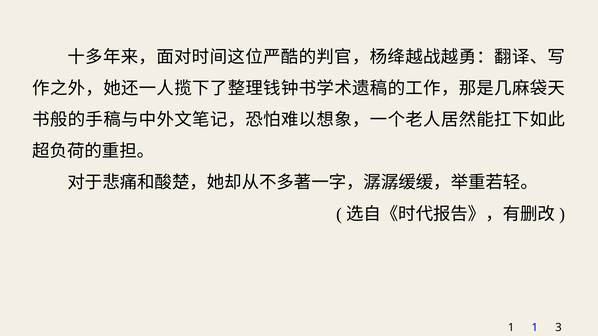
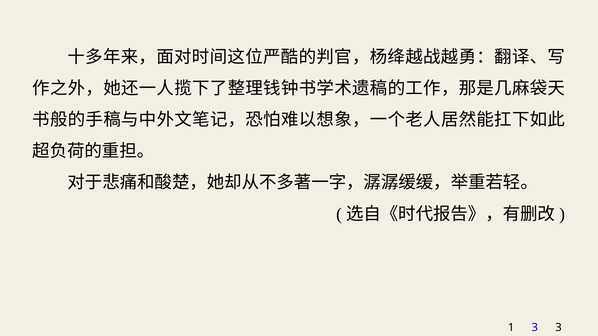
1 1: 1 -> 3 (535, 328)
